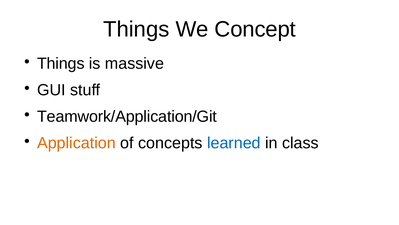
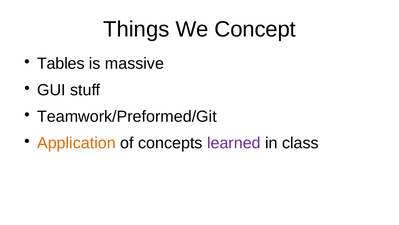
Things: Things -> Tables (61, 63)
Teamwork/Application/Git: Teamwork/Application/Git -> Teamwork/Preformed/Git (127, 116)
learned colour: blue -> purple (234, 143)
